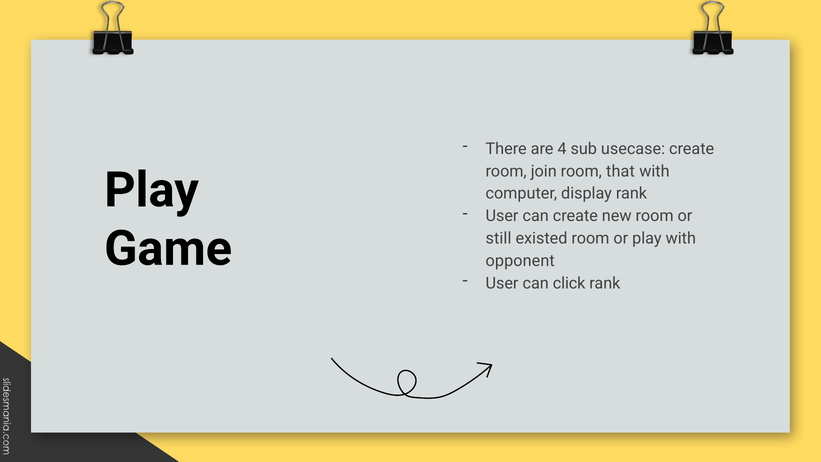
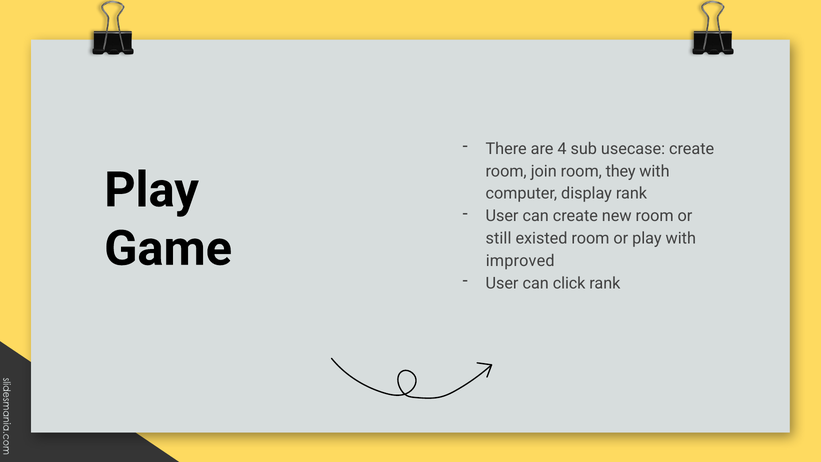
that: that -> they (621, 171)
opponent: opponent -> improved (520, 261)
